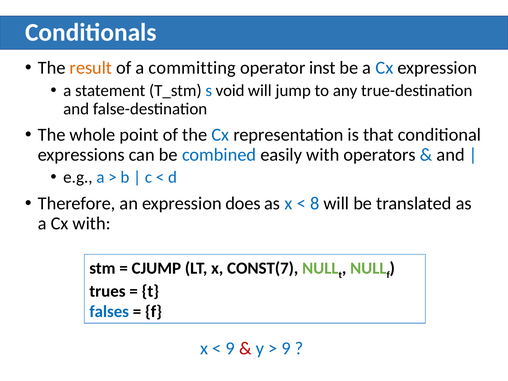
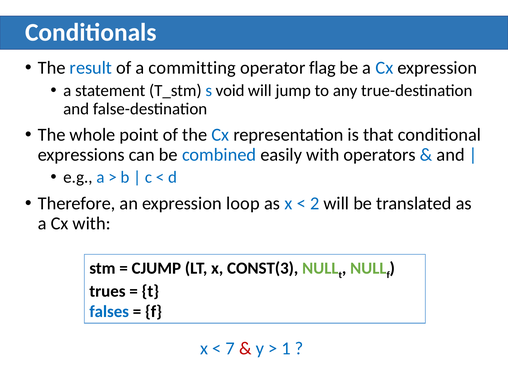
result colour: orange -> blue (91, 68)
inst: inst -> flag (322, 68)
does: does -> loop (243, 203)
8: 8 -> 2 (315, 203)
CONST(7: CONST(7 -> CONST(3 (263, 268)
9: 9 -> 7 (230, 348)
9: 9 -> 1 (286, 348)
